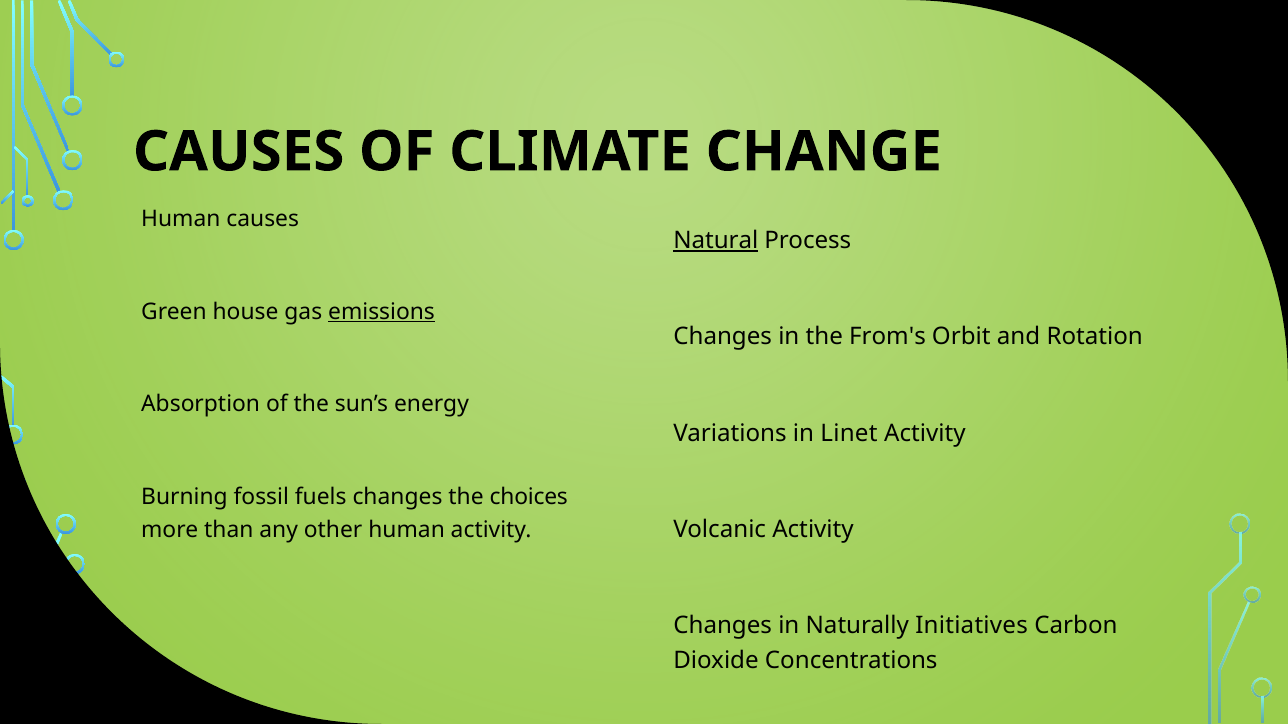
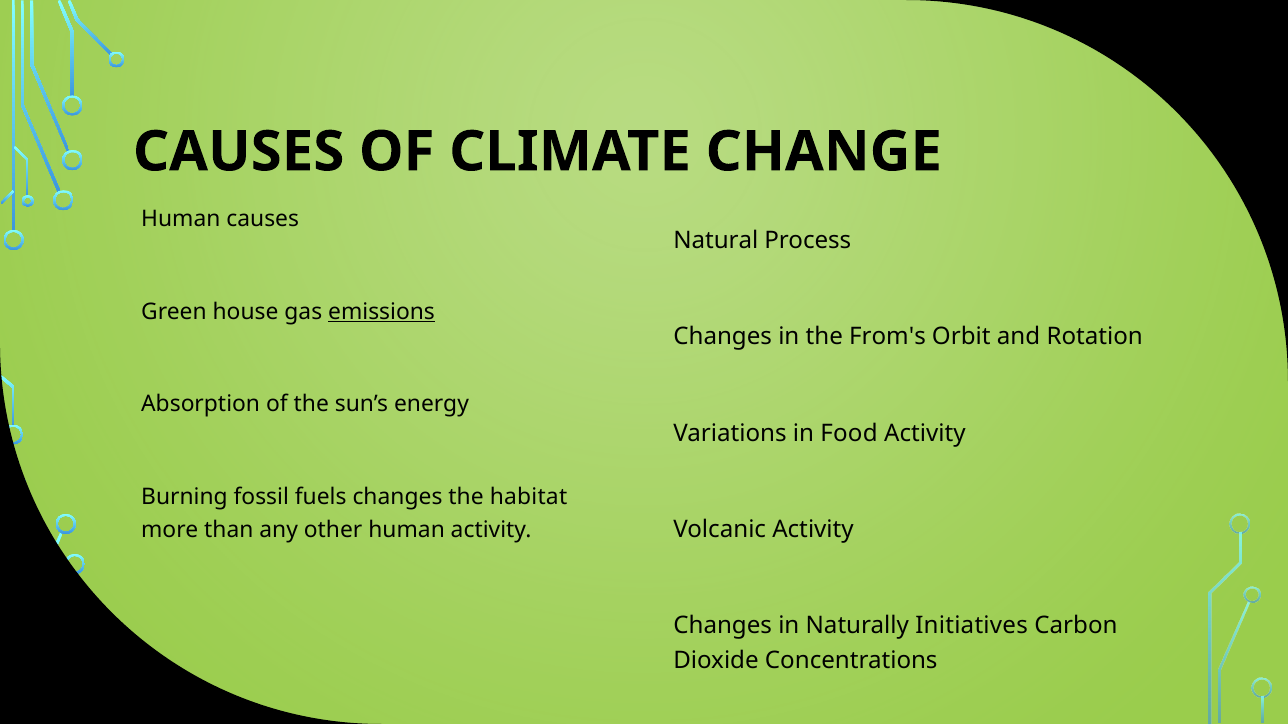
Natural underline: present -> none (716, 241)
Linet: Linet -> Food (849, 433)
choices: choices -> habitat (529, 497)
